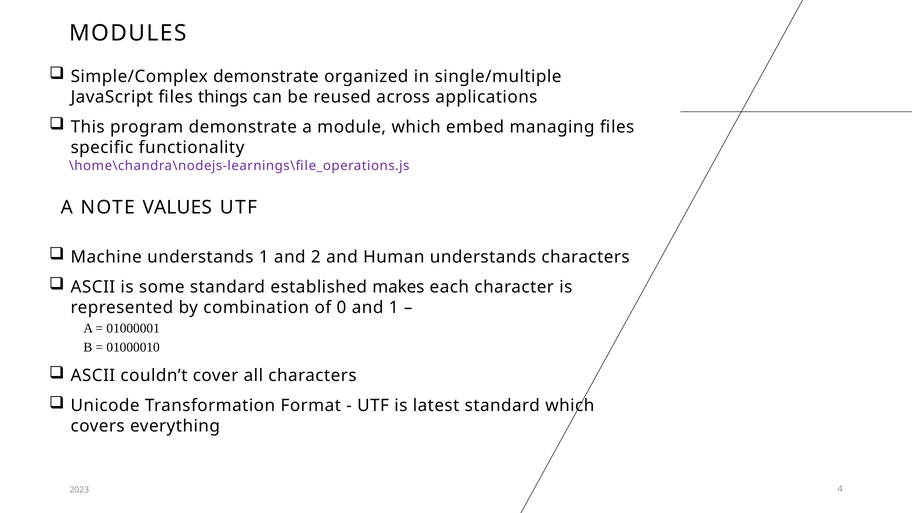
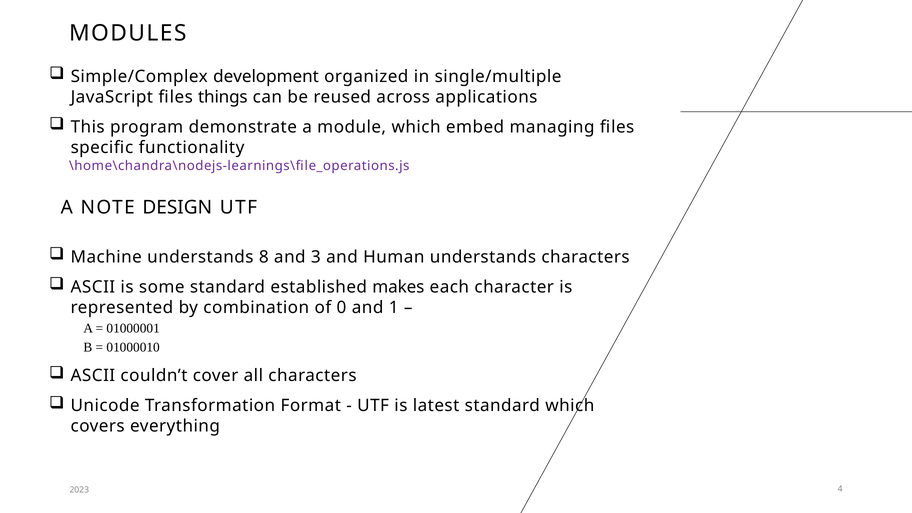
Simple/Complex demonstrate: demonstrate -> development (266, 77)
VALUES: VALUES -> DESIGN (177, 207)
understands 1: 1 -> 8 (264, 257)
2: 2 -> 3 (316, 257)
